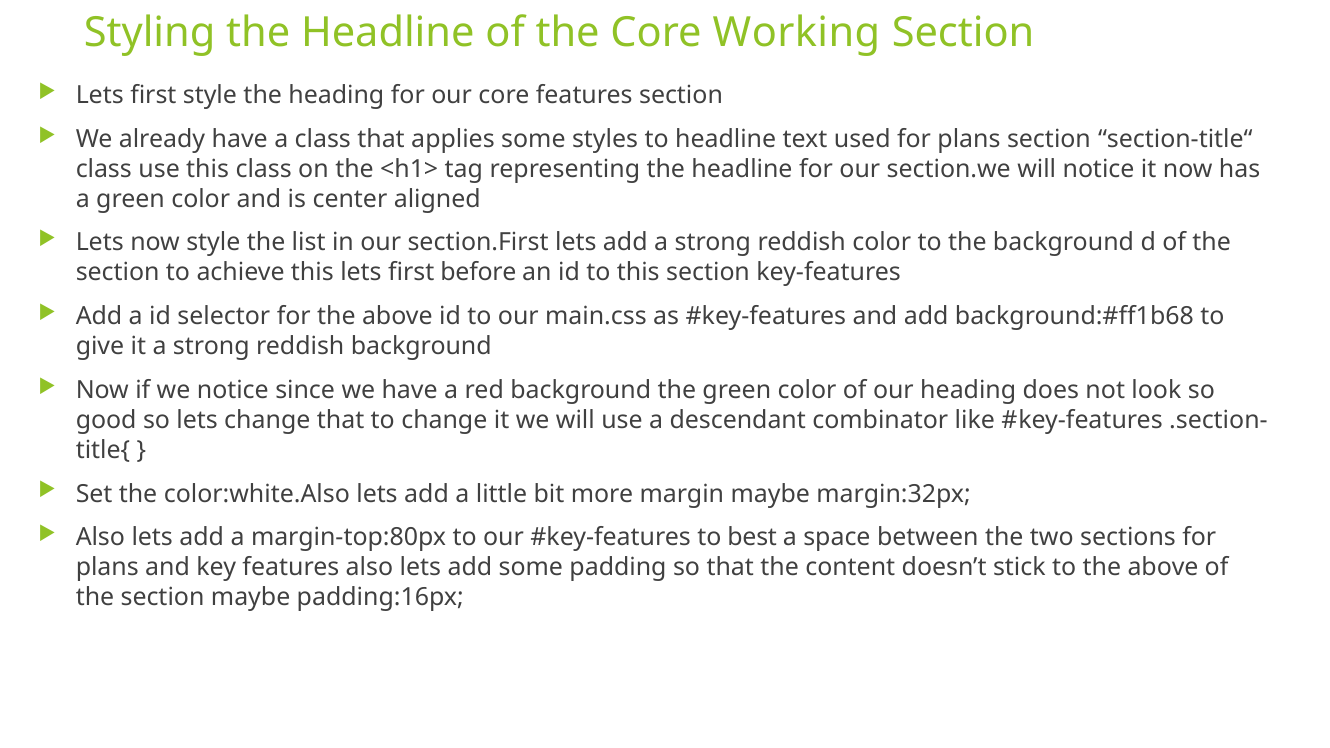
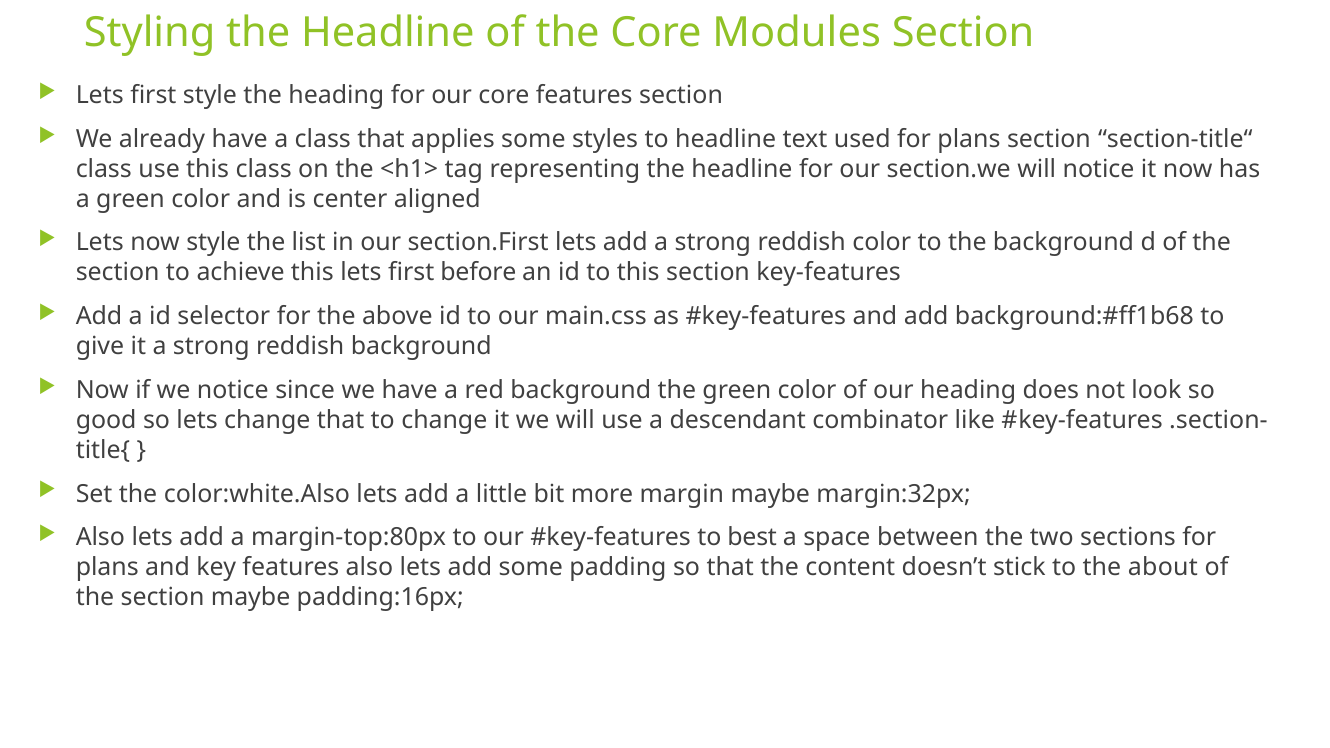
Working: Working -> Modules (797, 33)
to the above: above -> about (1163, 568)
